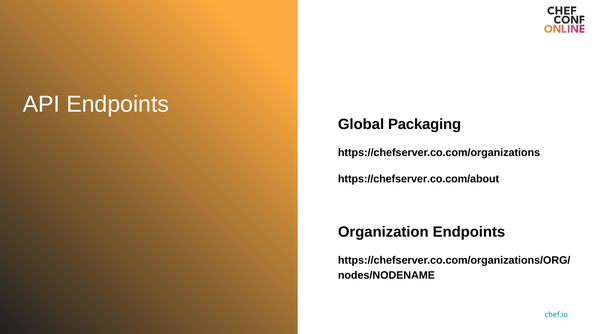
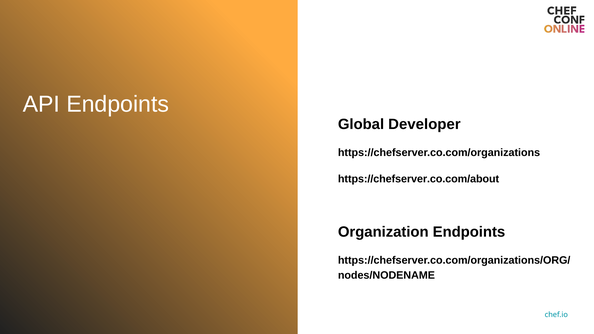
Packaging: Packaging -> Developer (424, 124)
